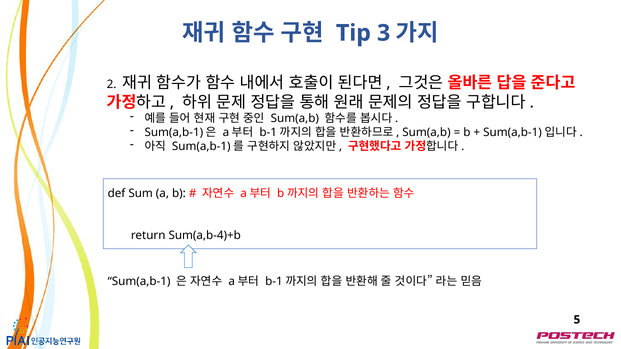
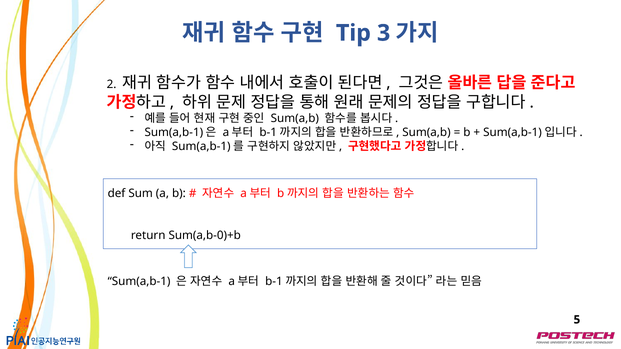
Sum(a,b-4)+b: Sum(a,b-4)+b -> Sum(a,b-0)+b (205, 236)
